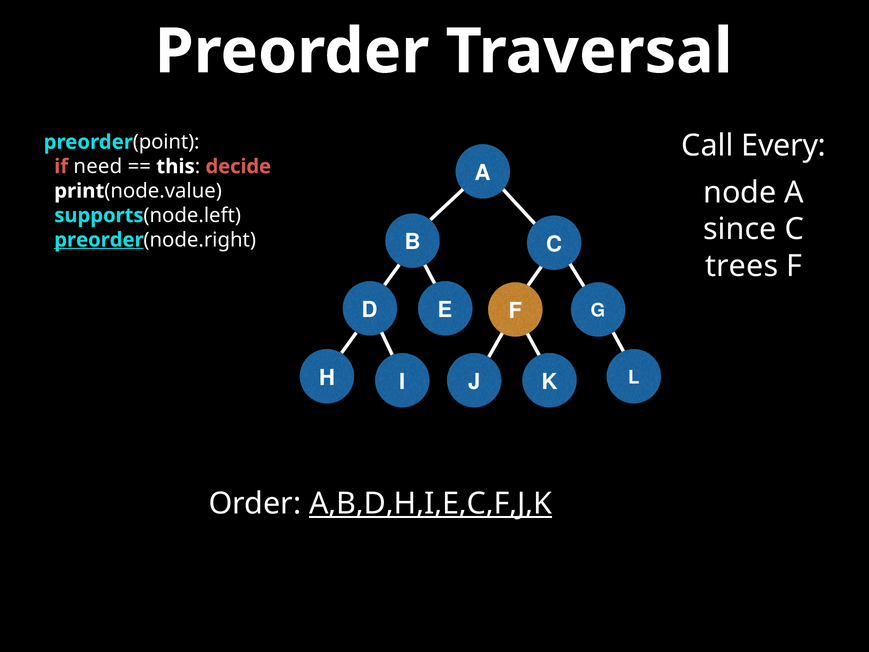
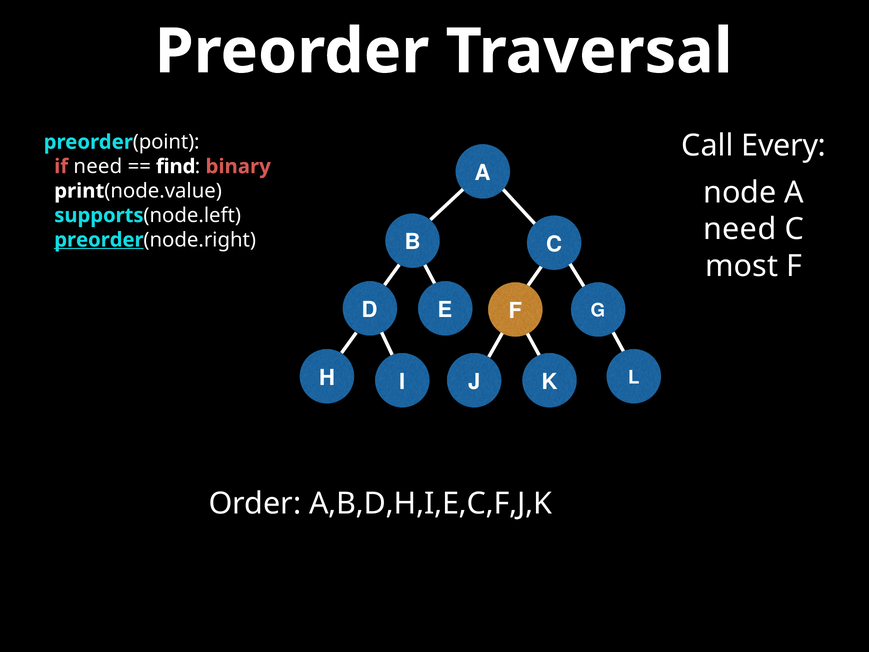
this: this -> find (176, 166)
decide: decide -> binary (238, 166)
since: since -> need (740, 229)
trees: trees -> most (742, 266)
A,B,D,H,I,E,C,F,J,K underline: present -> none (431, 504)
